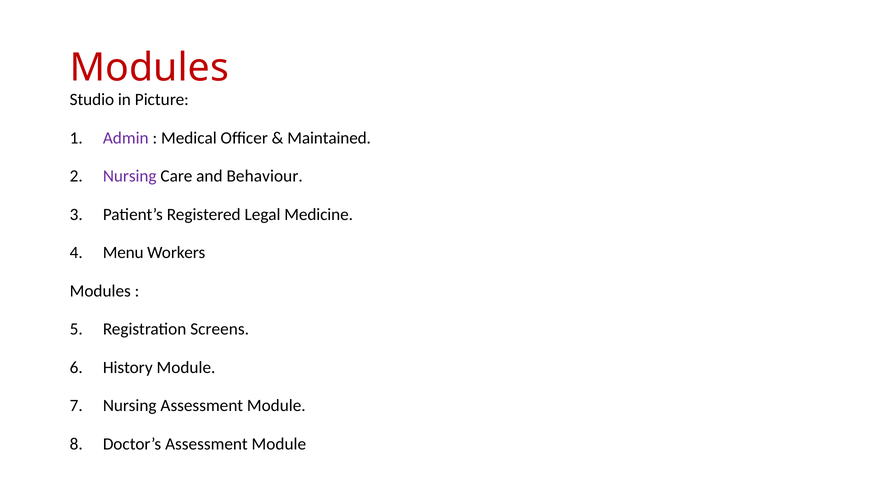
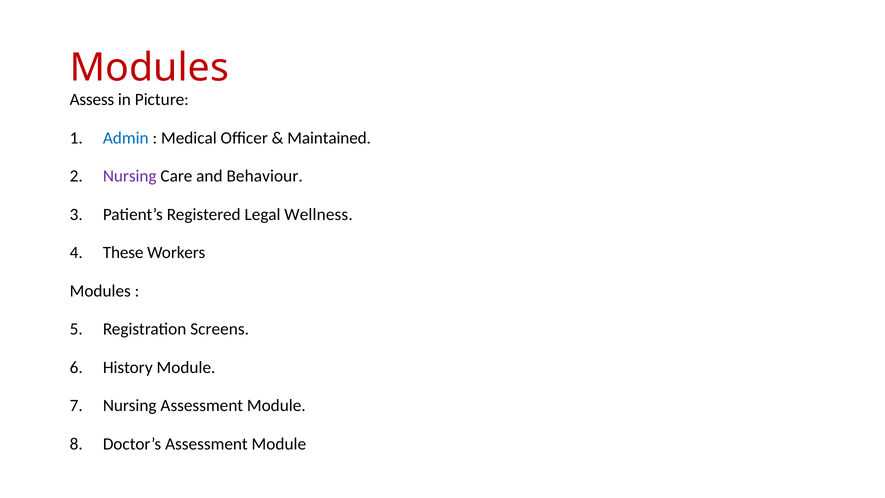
Studio: Studio -> Assess (92, 100)
Admin colour: purple -> blue (126, 138)
Medicine: Medicine -> Wellness (319, 214)
Menu: Menu -> These (123, 253)
